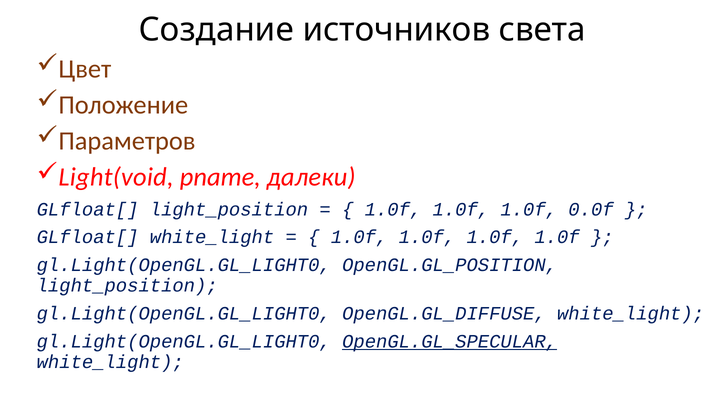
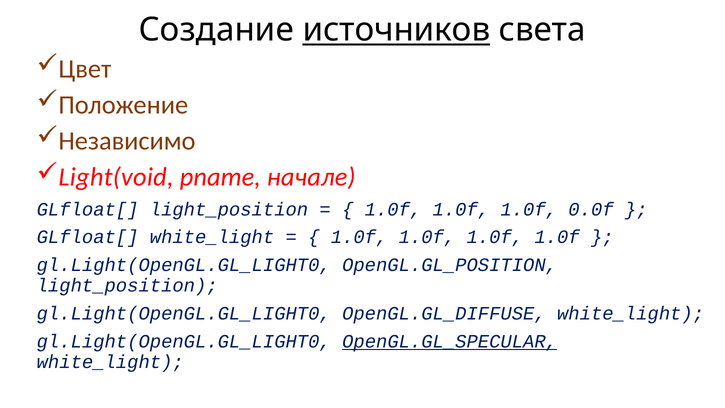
источников underline: none -> present (396, 30)
Параметров: Параметров -> Независимо (127, 141)
далеки: далеки -> начале (311, 177)
